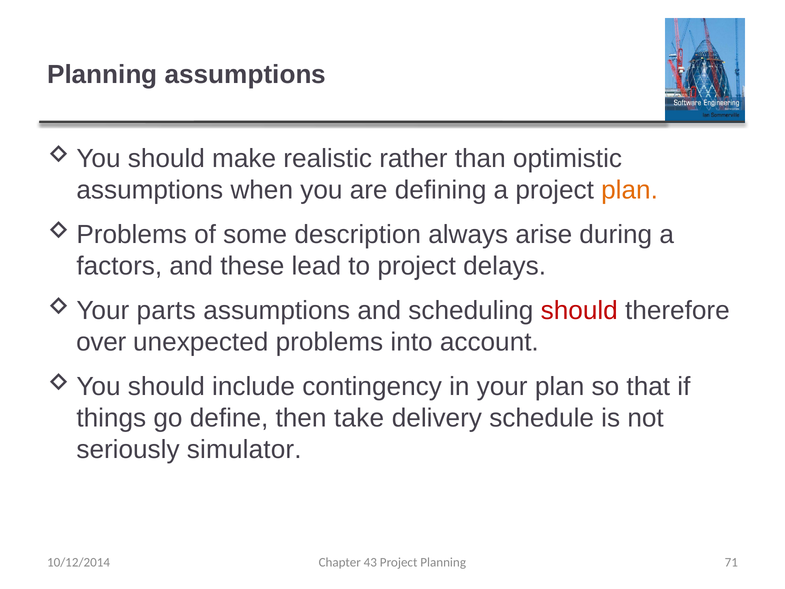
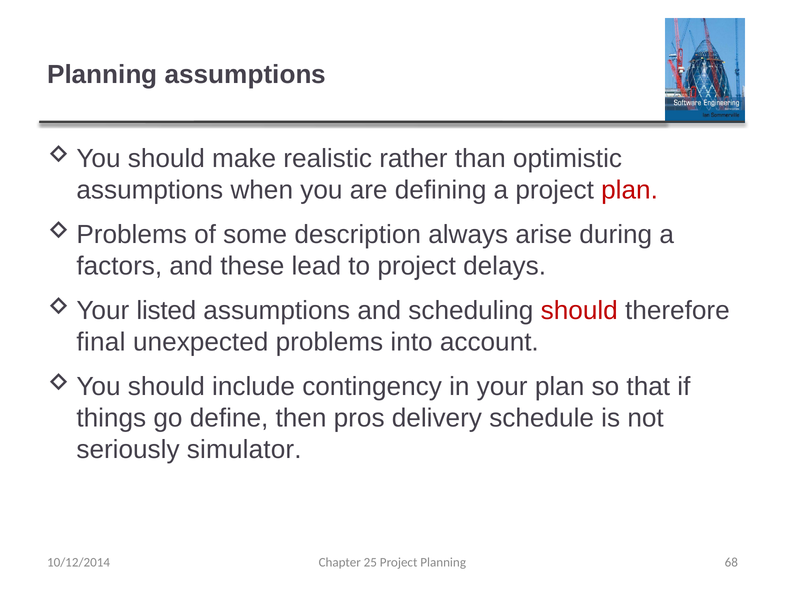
plan colour: orange -> red (630, 190)
parts: parts -> listed (166, 311)
over: over -> final (101, 342)
take: take -> pros (359, 418)
43: 43 -> 25 (370, 562)
71: 71 -> 68 (731, 562)
